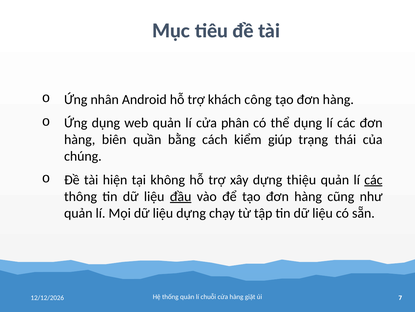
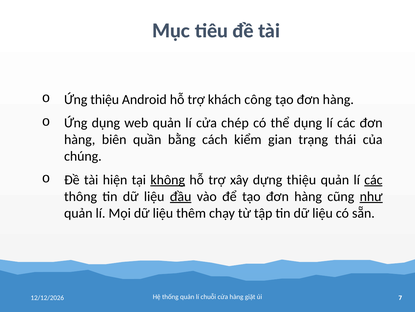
Ứng nhân: nhân -> thiệu (105, 99)
phân: phân -> chép (235, 123)
giúp: giúp -> gian (280, 139)
không underline: none -> present (168, 179)
như underline: none -> present (371, 196)
liệu dựng: dựng -> thêm (191, 213)
